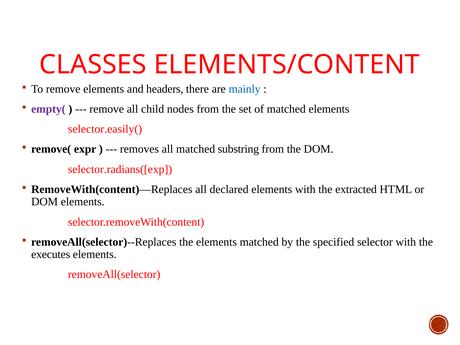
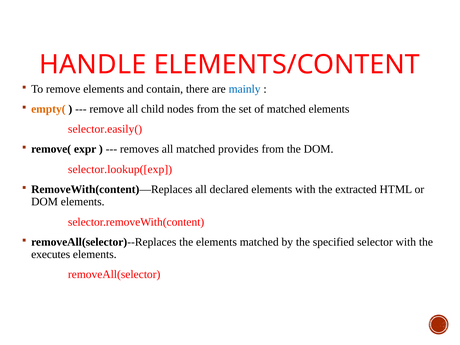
CLASSES: CLASSES -> HANDLE (93, 65)
headers: headers -> contain (165, 89)
empty( colour: purple -> orange (48, 109)
substring: substring -> provides (238, 149)
selector.radians([exp: selector.radians([exp -> selector.lookup([exp (120, 169)
